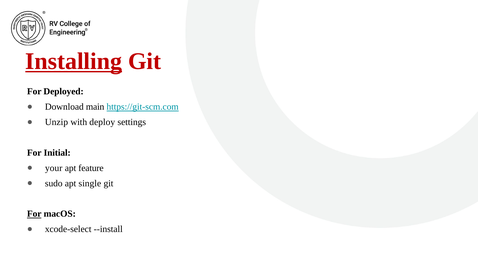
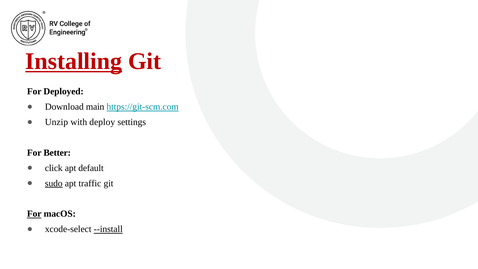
Initial: Initial -> Better (57, 153)
your: your -> click (54, 168)
feature: feature -> default (91, 168)
sudo underline: none -> present (54, 183)
single: single -> traffic (90, 183)
--install underline: none -> present (108, 229)
